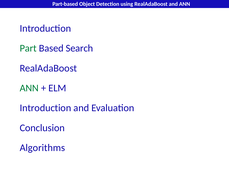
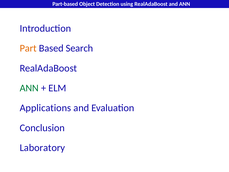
Part colour: green -> orange (28, 48)
Introduction: Introduction -> Applications (45, 108)
Algorithms: Algorithms -> Laboratory (42, 147)
